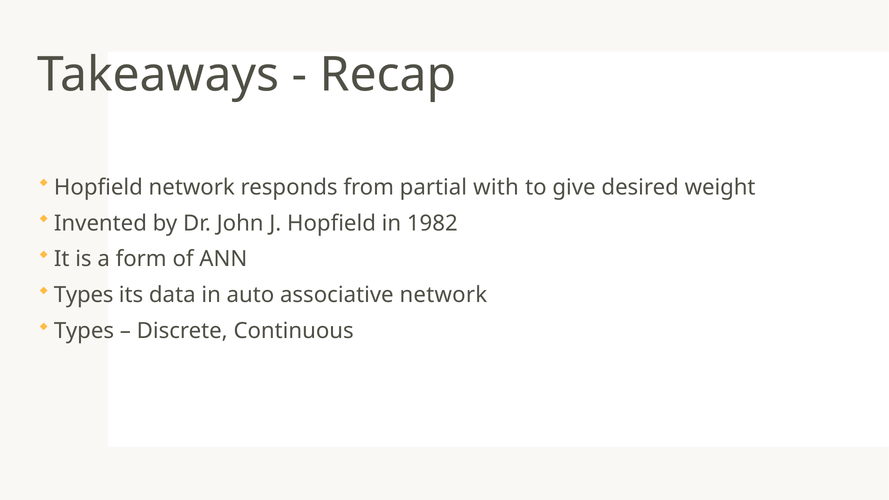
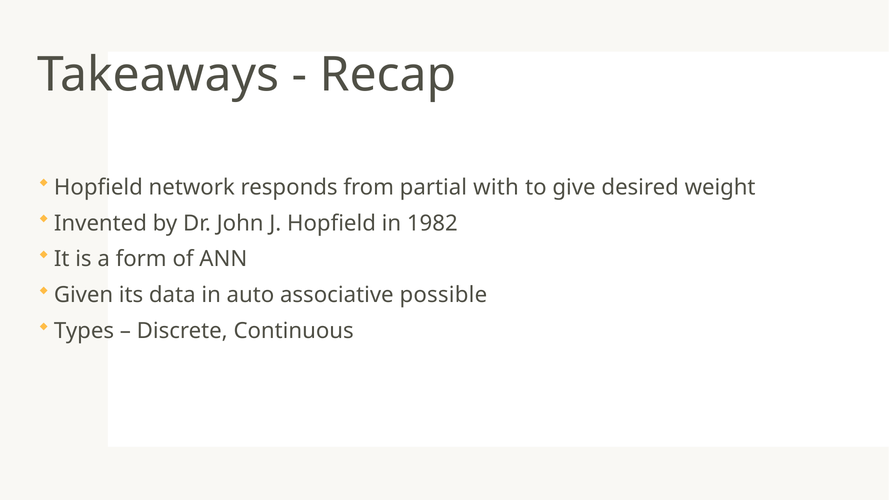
Types: Types -> Given (84, 295)
associative network: network -> possible (443, 295)
